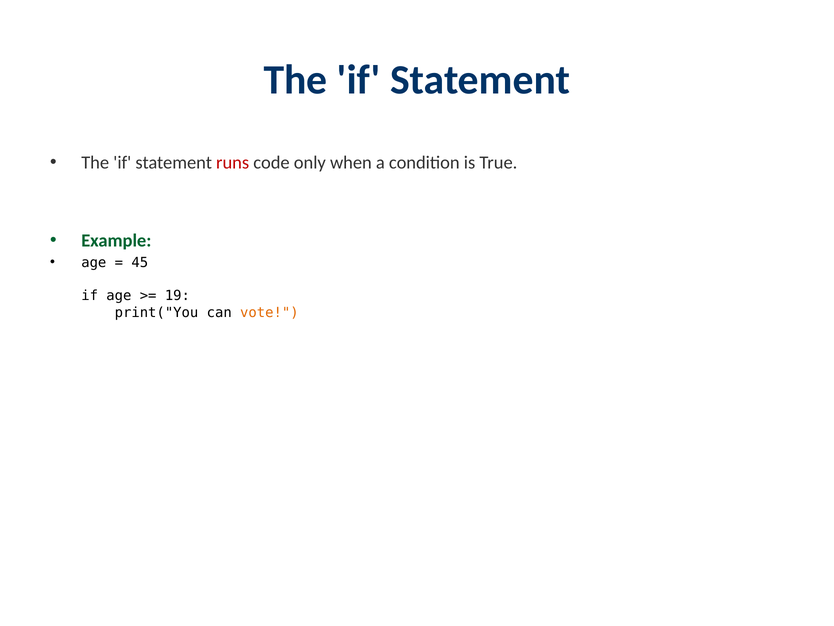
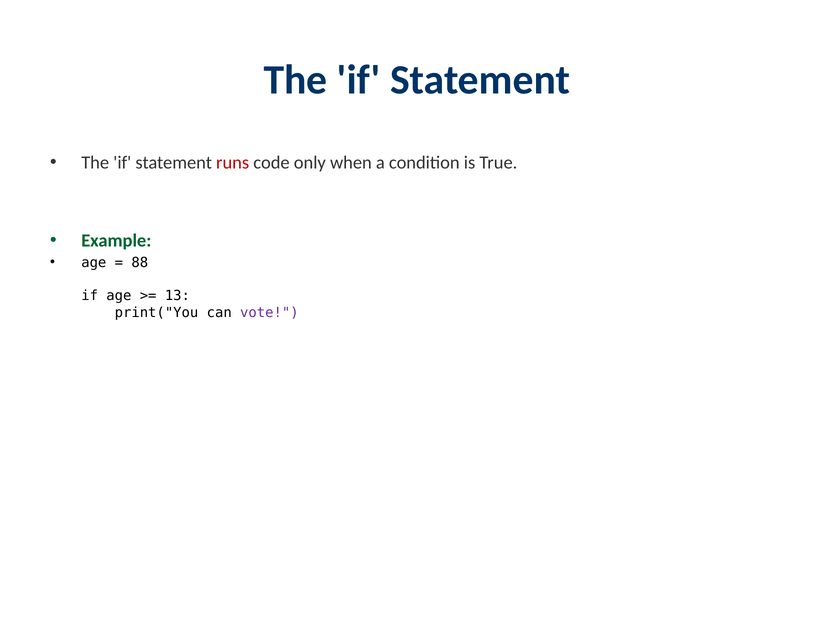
45: 45 -> 88 (140, 262)
19: 19 -> 13 (177, 296)
vote colour: orange -> purple (269, 312)
